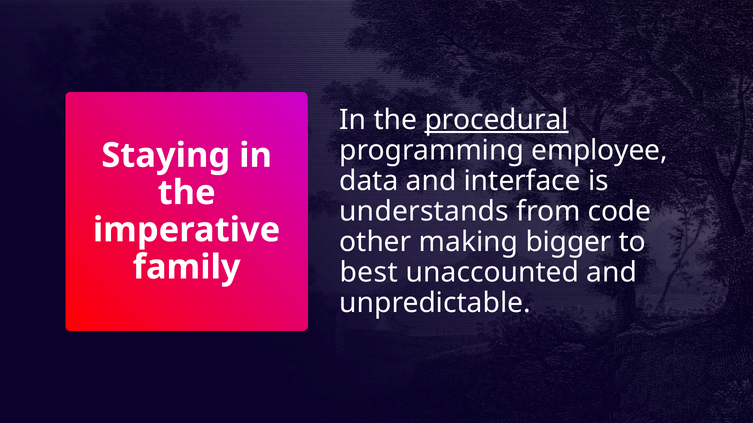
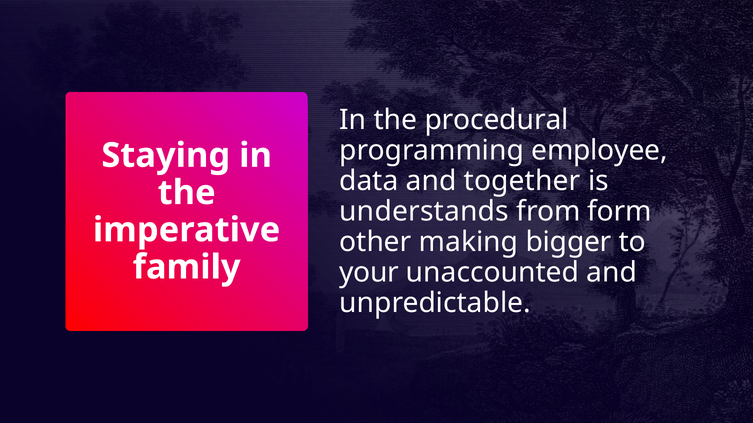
procedural underline: present -> none (497, 120)
interface: interface -> together (522, 181)
code: code -> form (619, 212)
best: best -> your (369, 273)
